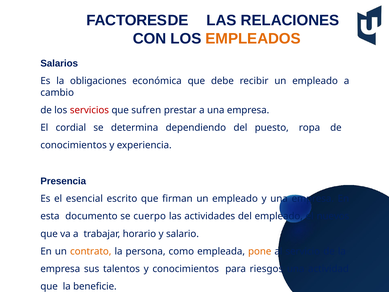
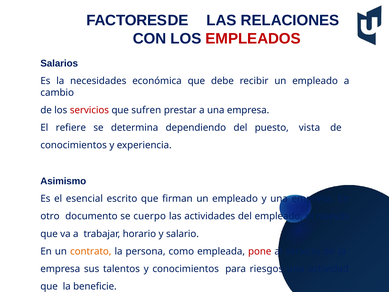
EMPLEADOS colour: orange -> red (253, 39)
obligaciones: obligaciones -> necesidades (98, 81)
cordial: cordial -> refiere (71, 128)
ropa: ropa -> vista (309, 128)
Presencia: Presencia -> Asimismo (63, 181)
esta: esta -> otro (50, 216)
pone colour: orange -> red (260, 251)
